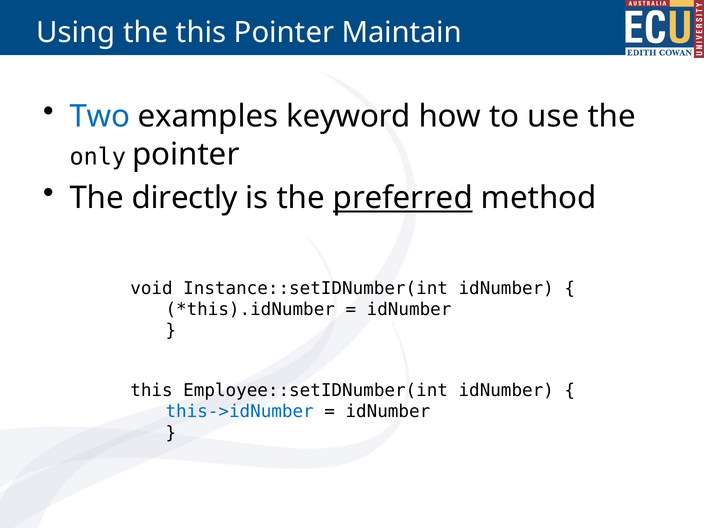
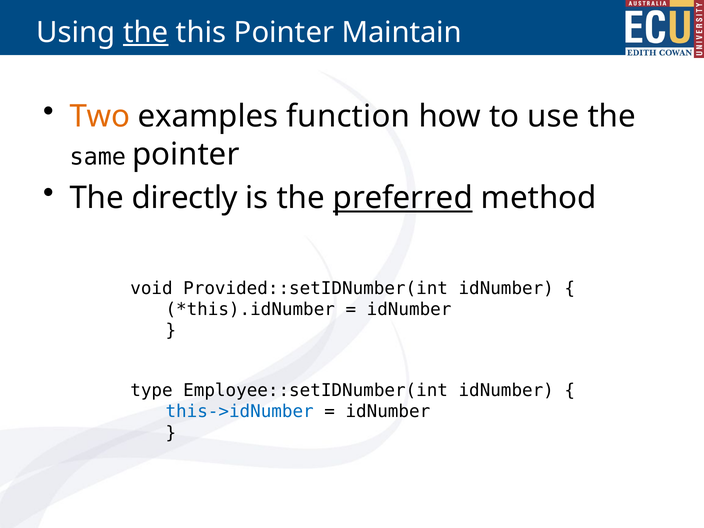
the underline: none -> present (146, 33)
Two colour: blue -> orange (100, 117)
keyword: keyword -> function (348, 117)
only: only -> same (98, 157)
Instance::setIDNumber(int: Instance::setIDNumber(int -> Provided::setIDNumber(int (316, 288)
this: this -> type (151, 390)
